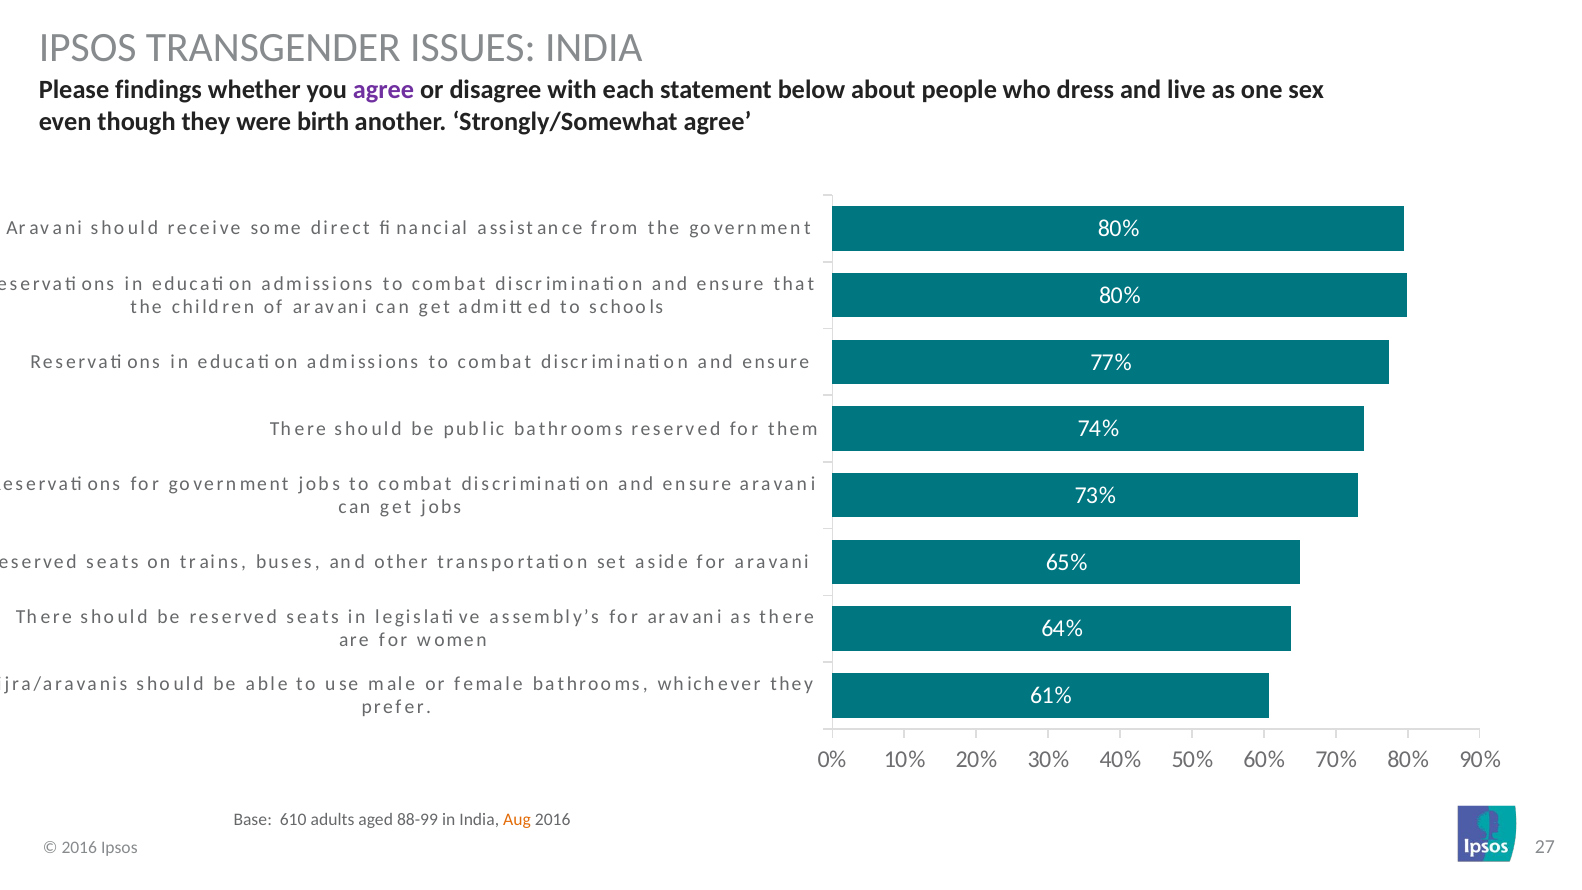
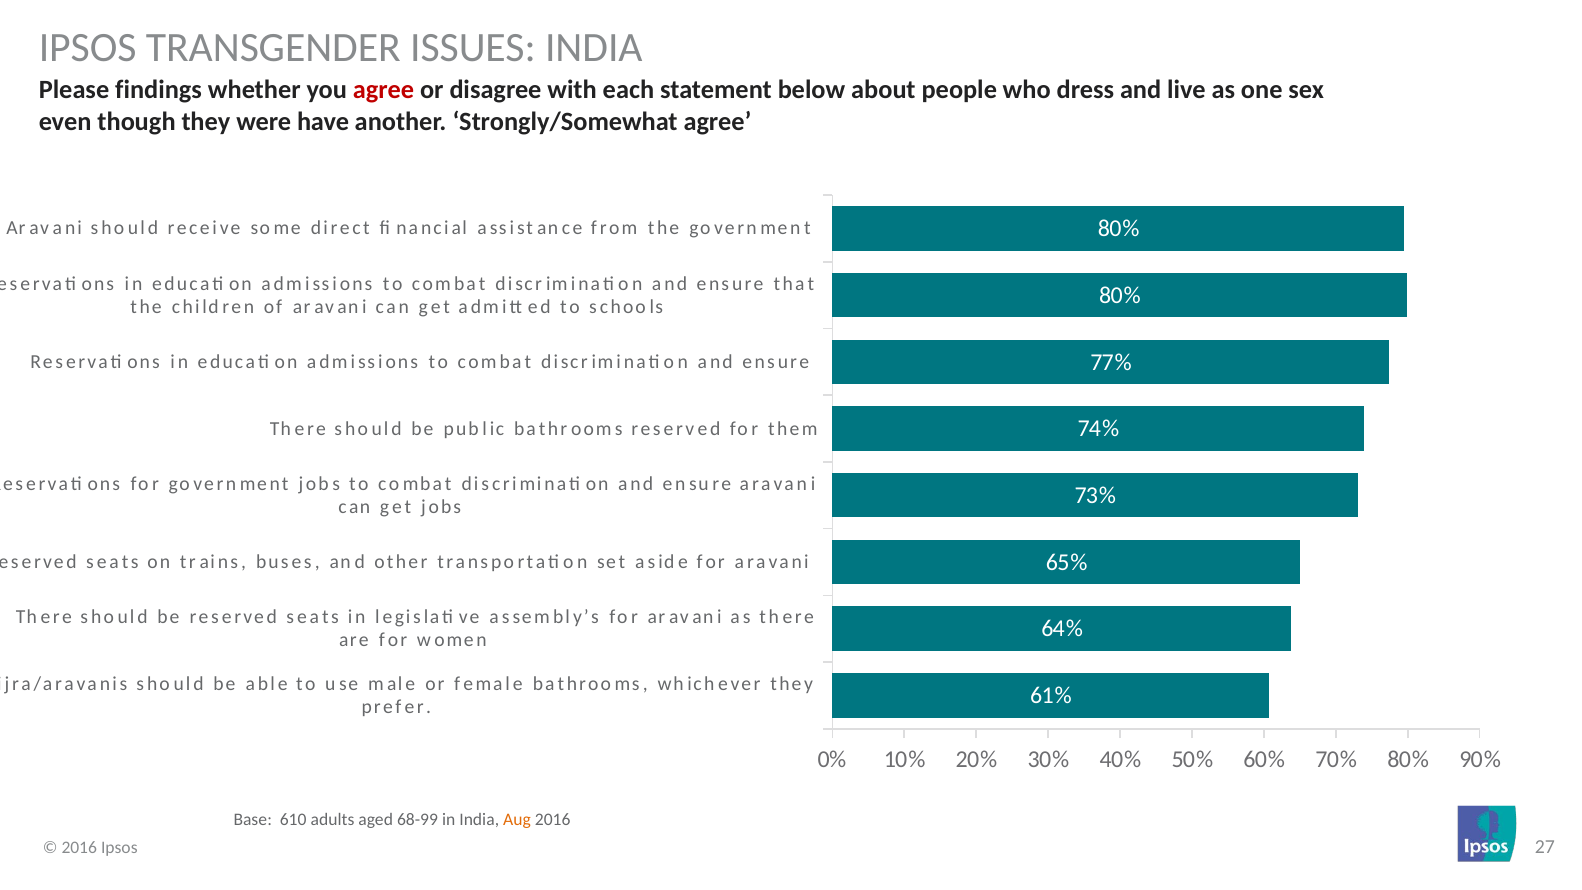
agree colour: purple -> red (383, 90)
birth: birth -> have (323, 121)
88-99: 88-99 -> 68-99 (418, 820)
